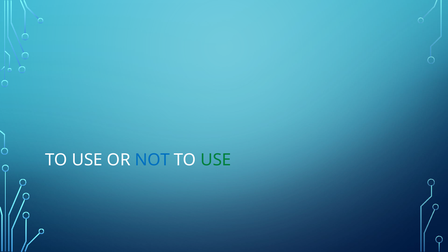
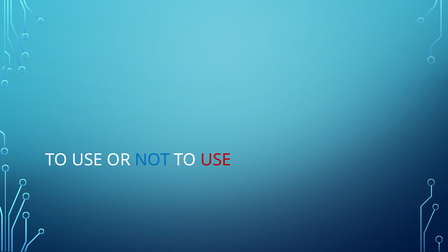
USE colour: green -> red (216, 160)
